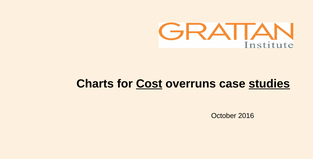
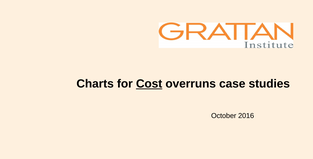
studies underline: present -> none (269, 84)
